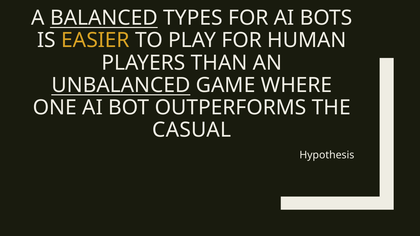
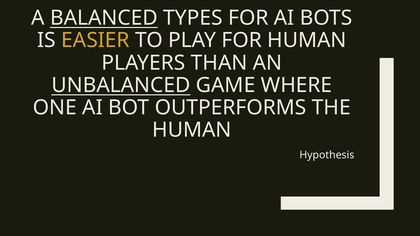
CASUAL: CASUAL -> HUMAN (192, 130)
